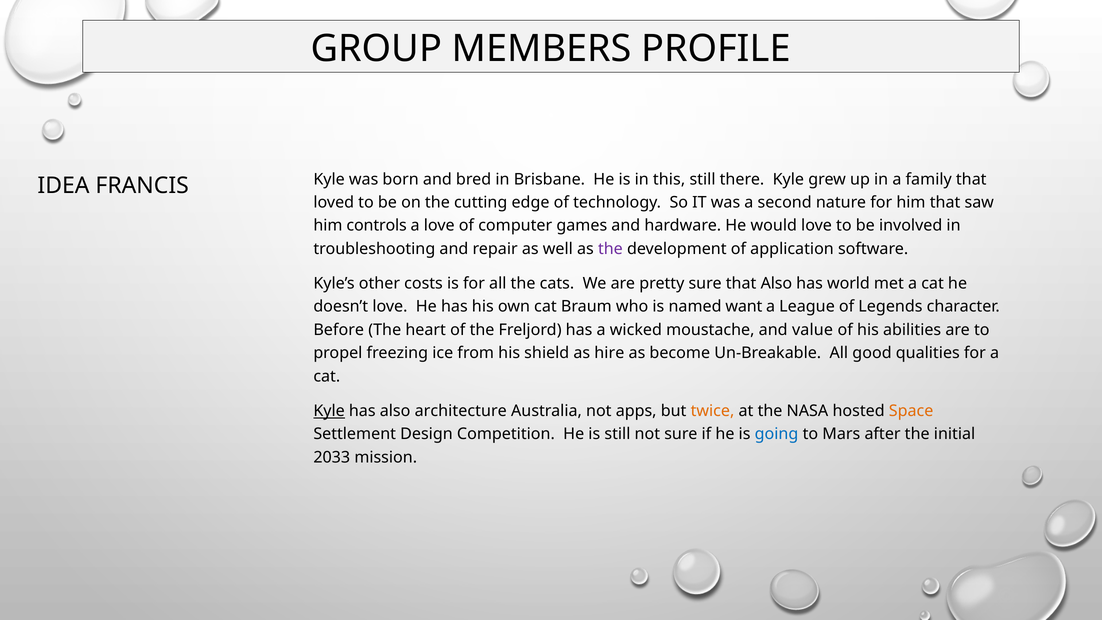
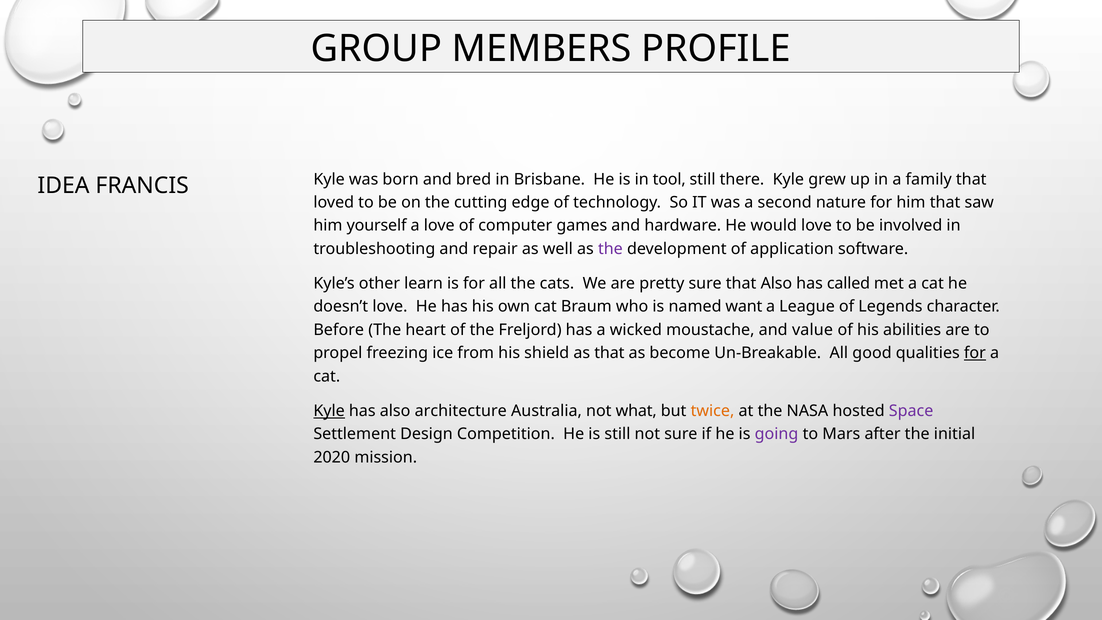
this: this -> tool (669, 179)
controls: controls -> yourself (377, 226)
costs: costs -> learn (424, 283)
world: world -> called (848, 283)
as hire: hire -> that (609, 353)
for underline: none -> present (975, 353)
apps: apps -> what (636, 411)
Space colour: orange -> purple (911, 411)
going colour: blue -> purple (777, 434)
2033: 2033 -> 2020 (332, 457)
